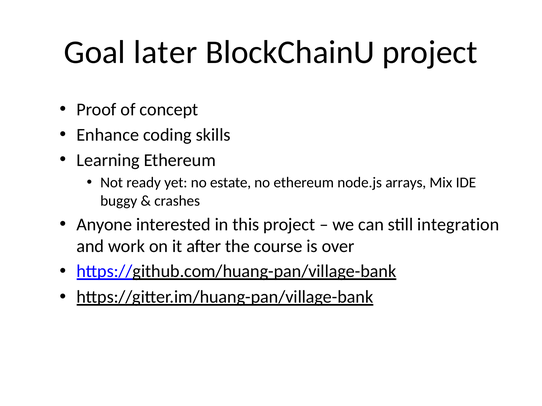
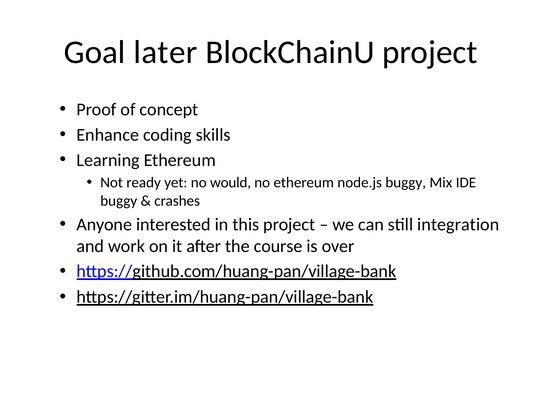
estate: estate -> would (231, 183)
node.js arrays: arrays -> buggy (406, 183)
